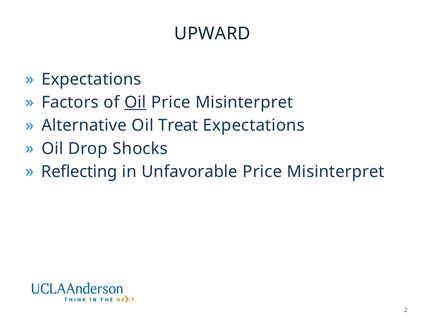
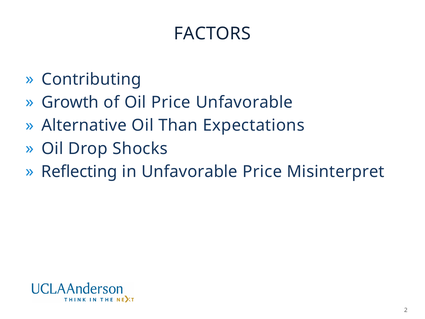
UPWARD: UPWARD -> FACTORS (212, 34)
Expectations: Expectations -> Contributing (91, 79)
Factors: Factors -> Growth (70, 102)
Oil underline: present -> none (135, 102)
Misinterpret: Misinterpret -> Unfavorable (244, 102)
Treat: Treat -> Than (178, 125)
